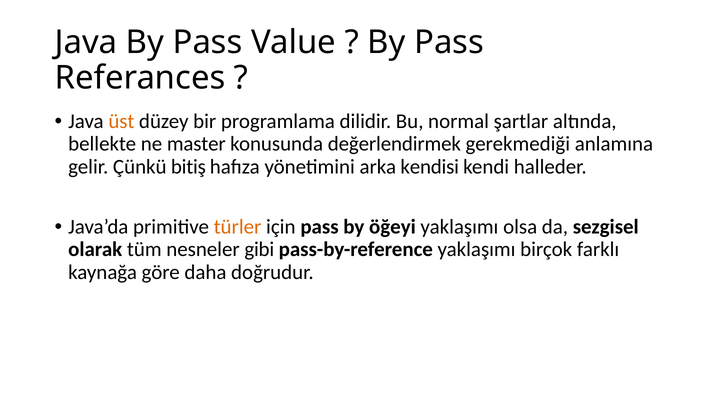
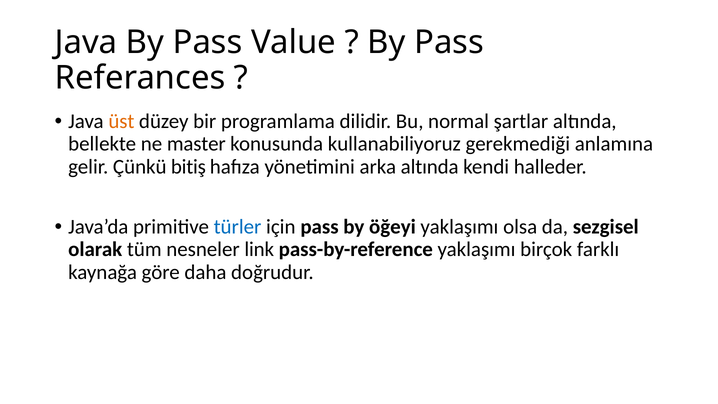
değerlendirmek: değerlendirmek -> kullanabiliyoruz (394, 144)
arka kendisi: kendisi -> altında (430, 167)
türler colour: orange -> blue (237, 227)
gibi: gibi -> link (259, 249)
